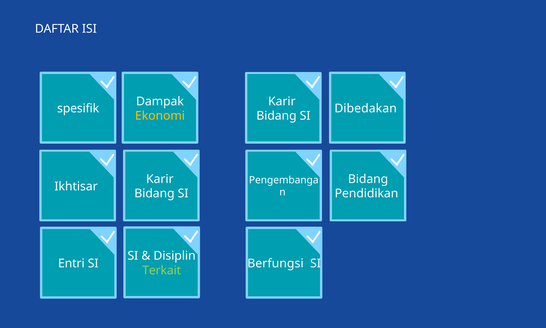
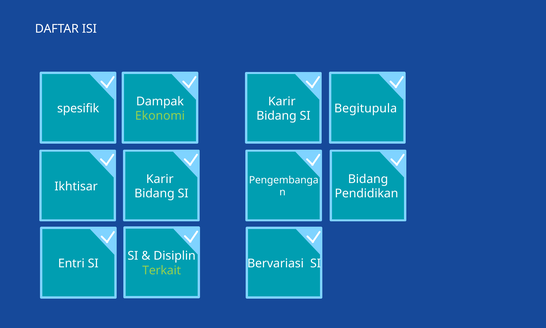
Dibedakan: Dibedakan -> Begitupula (366, 108)
Ekonomi colour: yellow -> light green (160, 116)
Berfungsi: Berfungsi -> Bervariasi (276, 263)
